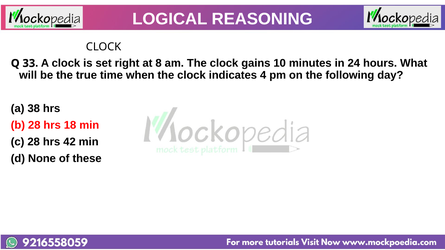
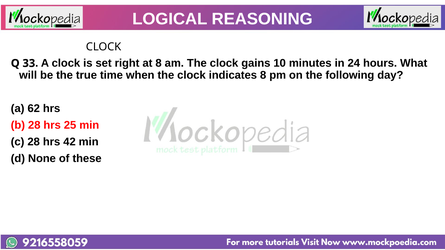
indicates 4: 4 -> 8 (263, 75)
38: 38 -> 62 (34, 109)
18: 18 -> 25 (70, 125)
